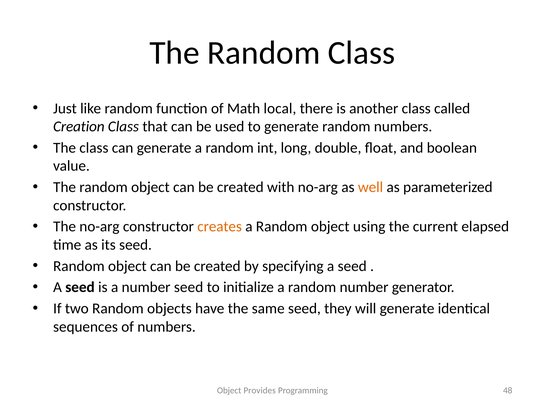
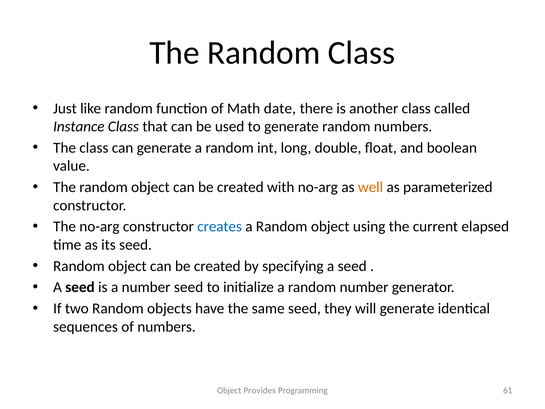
local: local -> date (280, 108)
Creation: Creation -> Instance (79, 126)
creates colour: orange -> blue (220, 227)
48: 48 -> 61 (508, 390)
